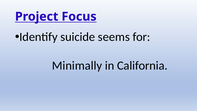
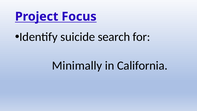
seems: seems -> search (114, 37)
